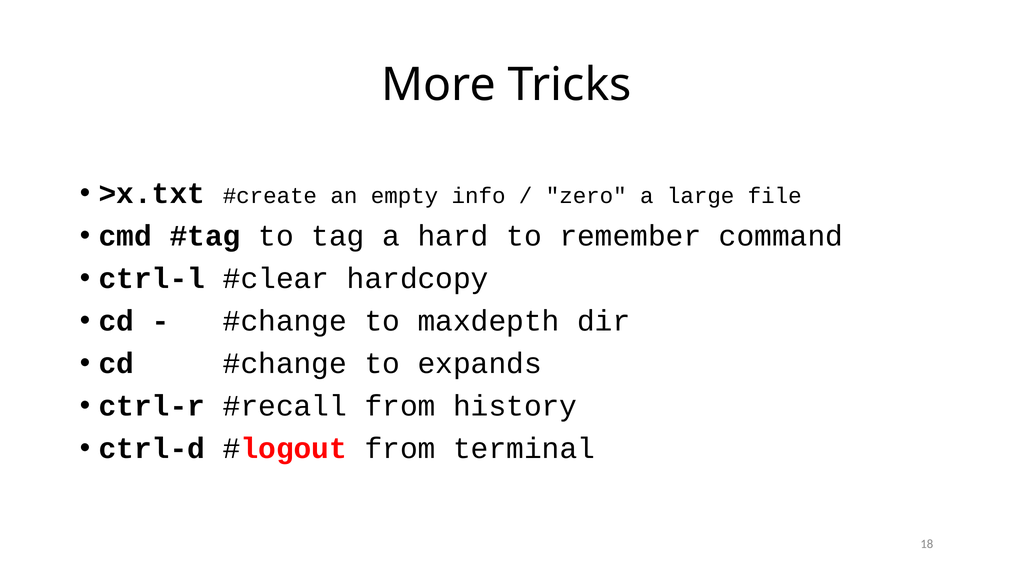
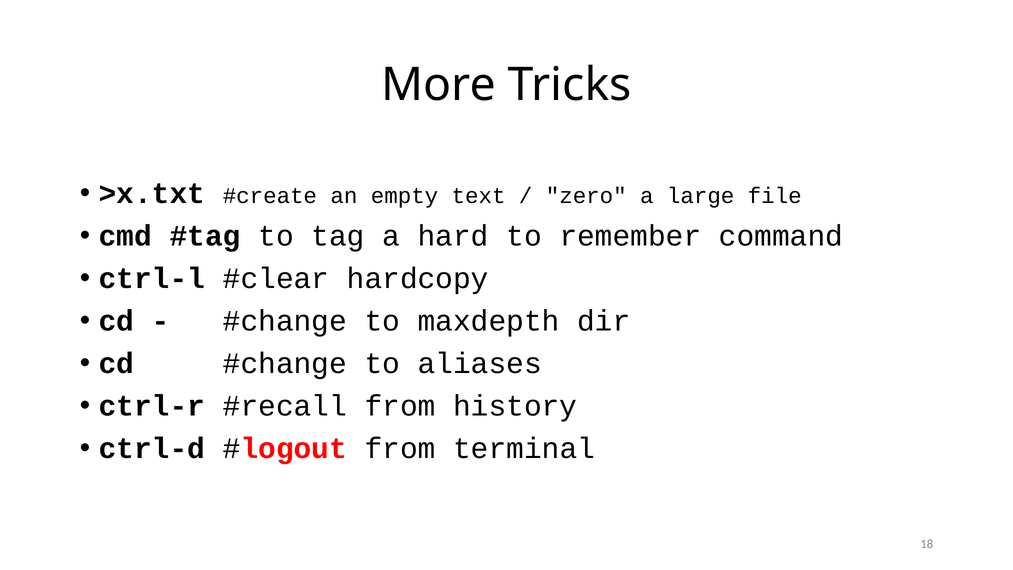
info: info -> text (479, 196)
expands: expands -> aliases (480, 363)
